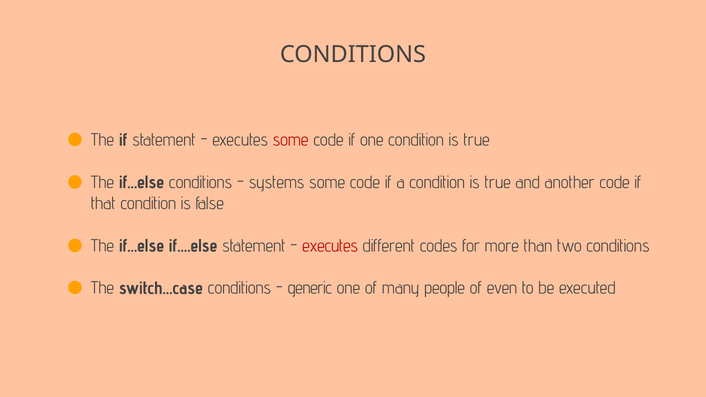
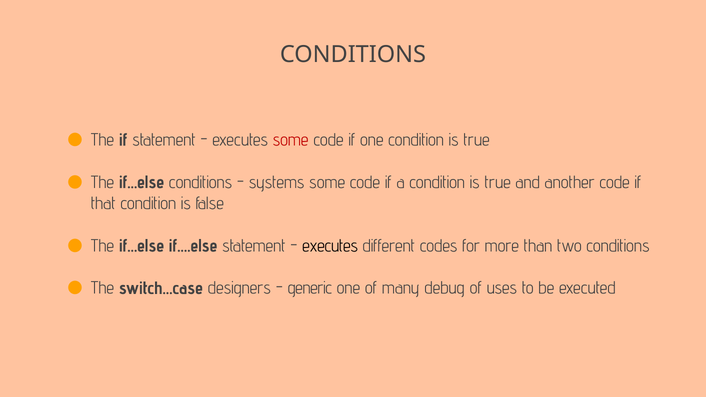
executes colour: red -> black (330, 246)
switch...case conditions: conditions -> designers (239, 288)
people: people -> debug (445, 288)
even: even -> uses (502, 288)
